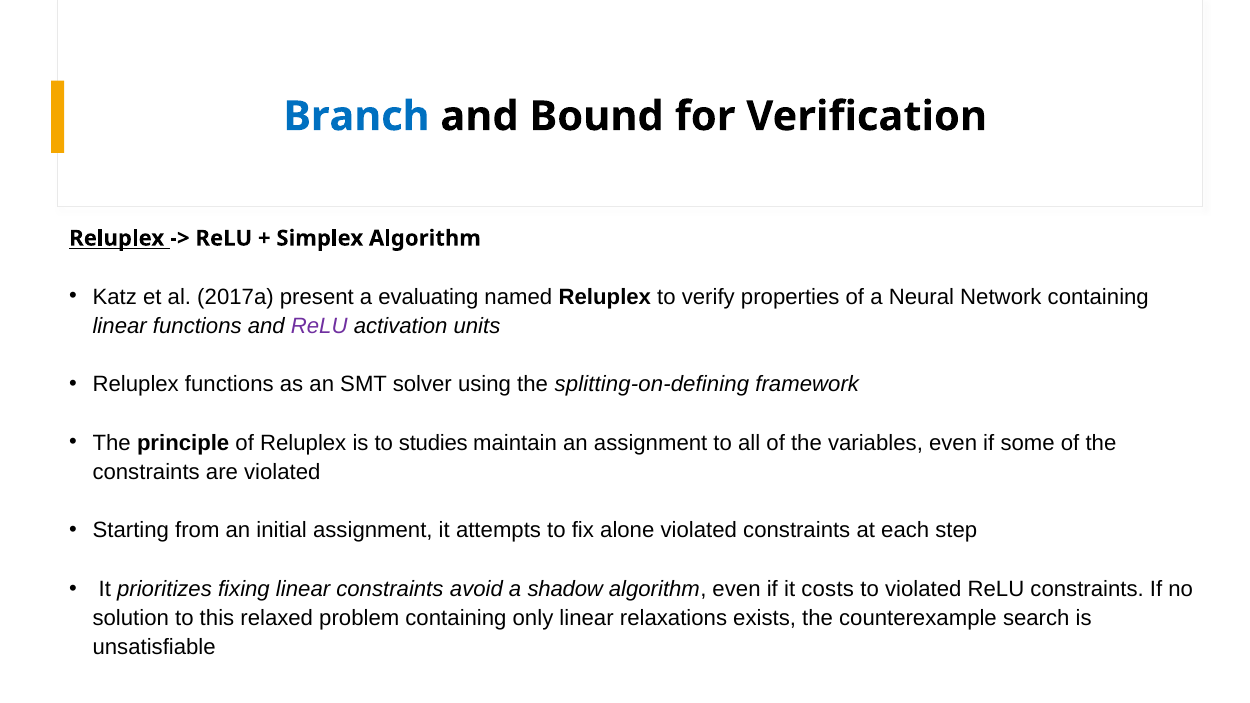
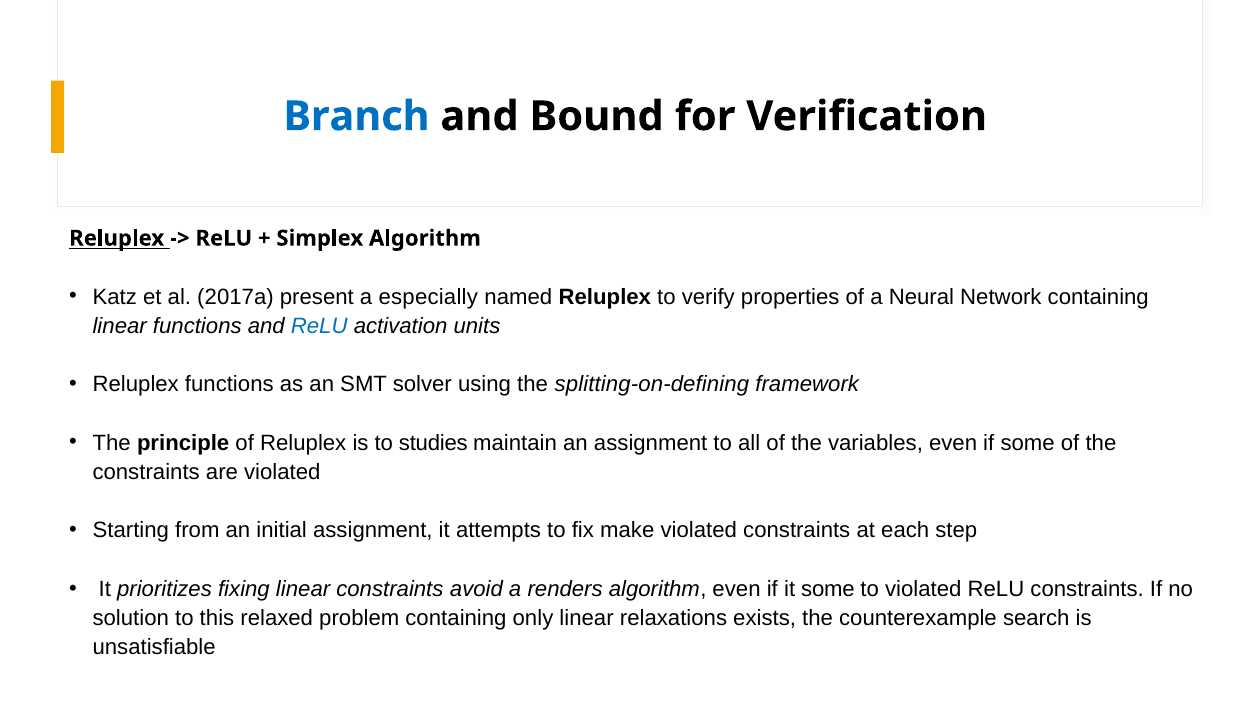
evaluating: evaluating -> especially (428, 297)
ReLU colour: purple -> blue (319, 326)
alone: alone -> make (627, 531)
shadow: shadow -> renders (565, 589)
it costs: costs -> some (828, 589)
